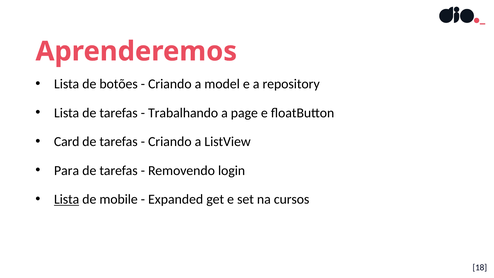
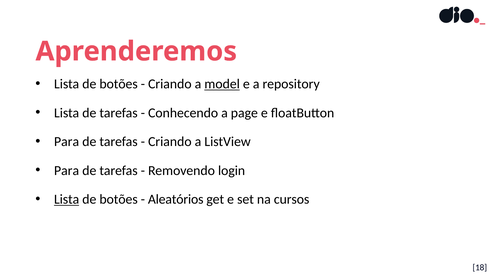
model underline: none -> present (222, 84)
Trabalhando: Trabalhando -> Conhecendo (183, 113)
Card: Card -> Para (67, 142)
mobile: mobile -> botões (119, 199)
Expanded: Expanded -> Aleatórios (176, 199)
